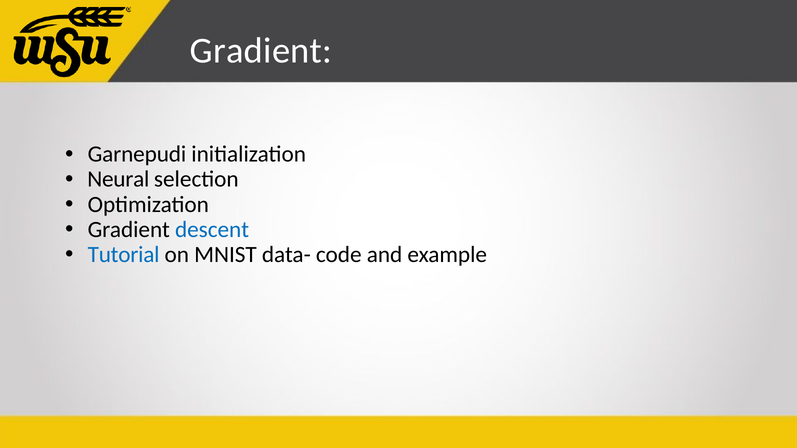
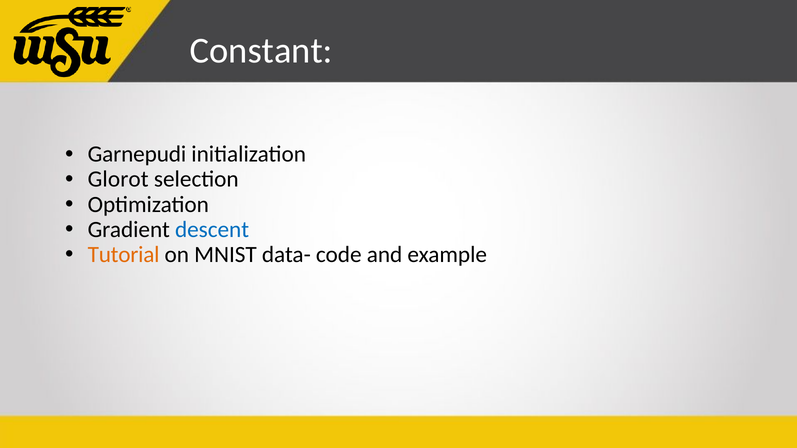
Gradient: Gradient -> Constant (261, 51)
Neural: Neural -> Glorot (118, 179)
Tutorial colour: blue -> orange (124, 255)
